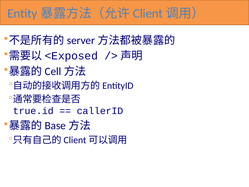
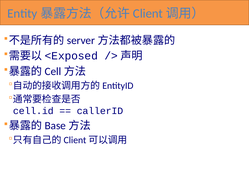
true.id: true.id -> cell.id (33, 111)
